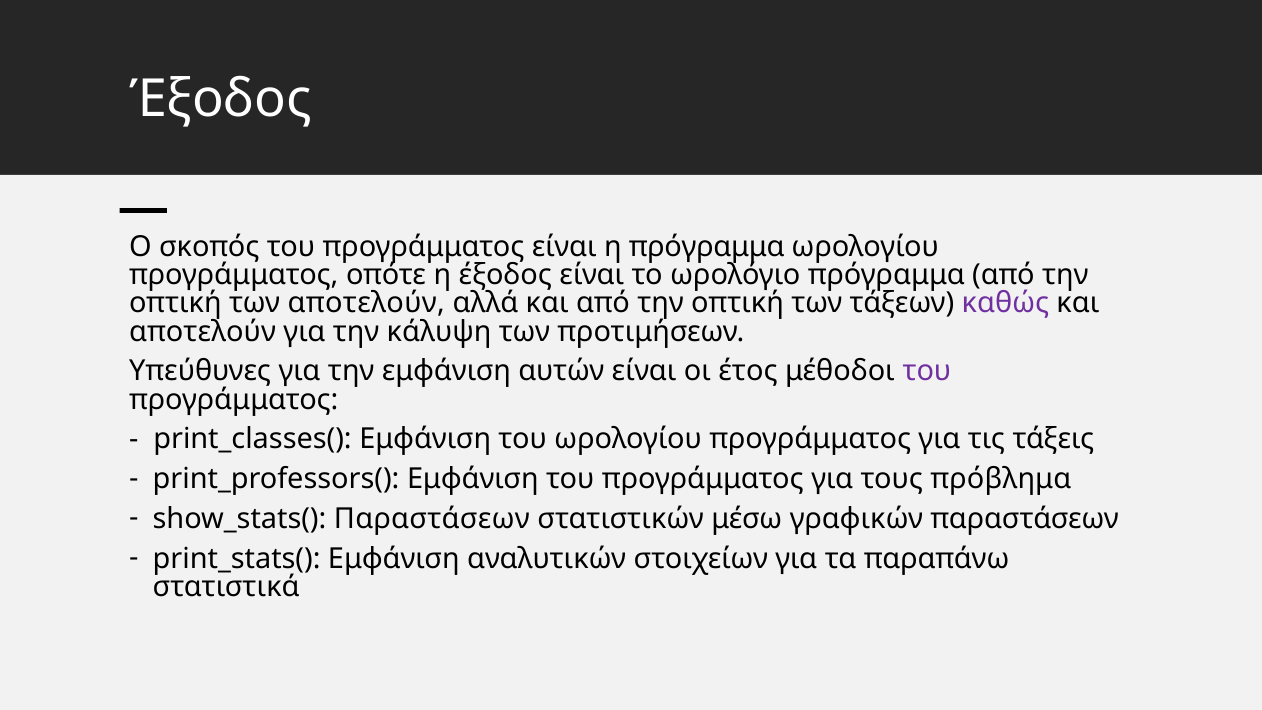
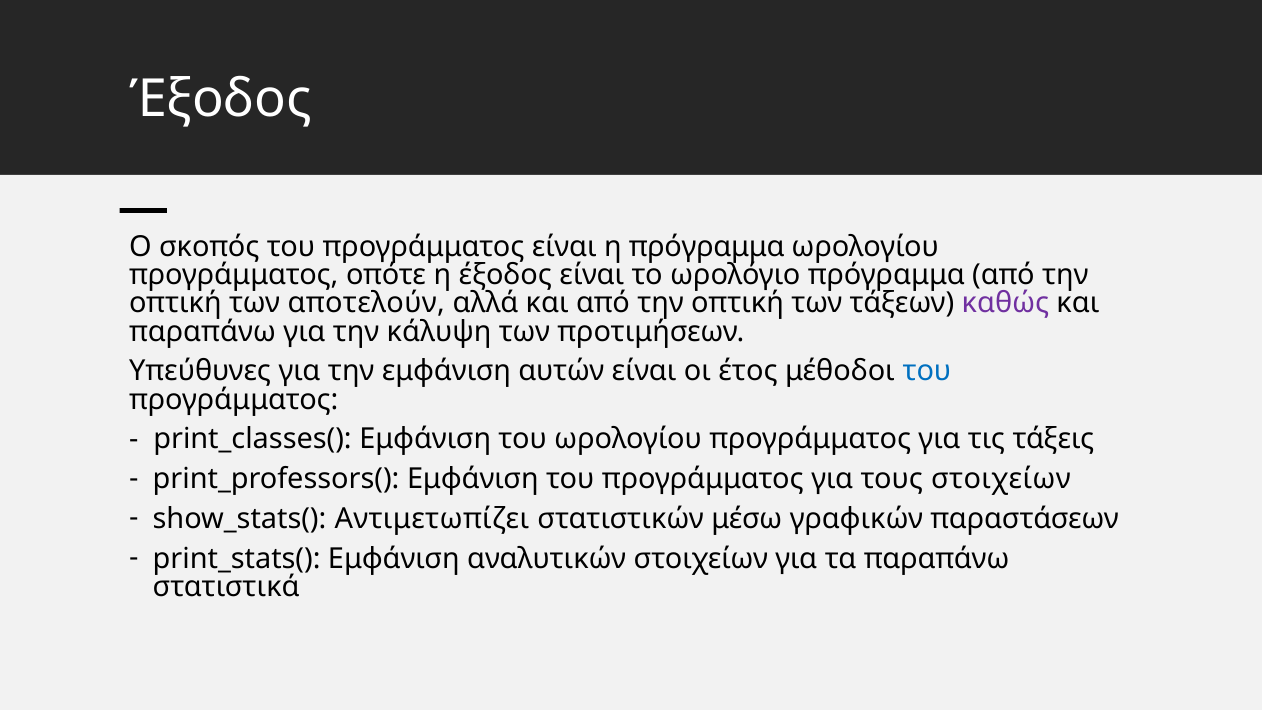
αποτελούν: αποτελούν -> παραπάνω (203, 331)
του colour: purple -> blue (927, 371)
τους πρόβλημα: πρόβλημα -> στοιχείων (1001, 479)
show_stats( Παραστάσεων: Παραστάσεων -> Αντιμετωπίζει (432, 519)
